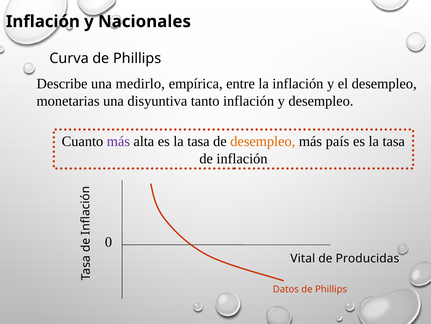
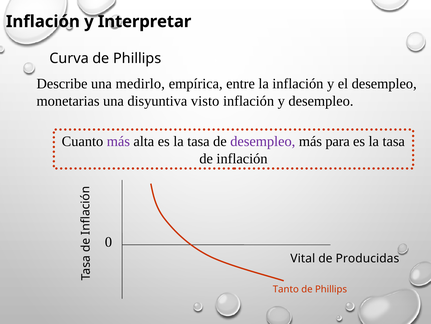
Nacionales: Nacionales -> Interpretar (145, 22)
tanto: tanto -> visto (205, 101)
desempleo colour: orange -> purple (263, 141)
país: país -> para (338, 141)
Datos: Datos -> Tanto (286, 289)
